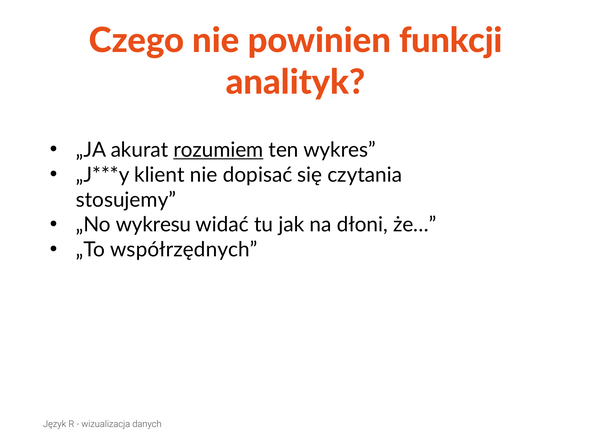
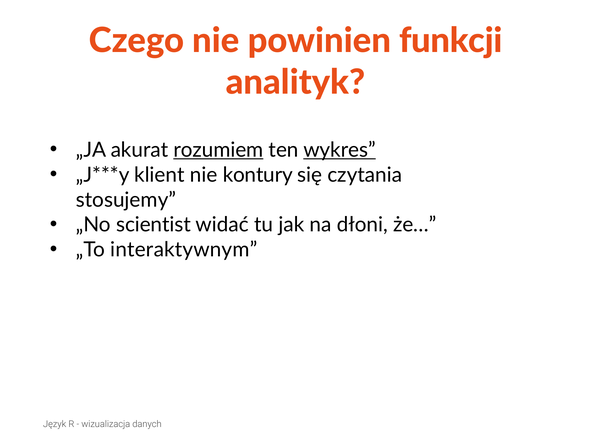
wykres underline: none -> present (340, 150)
dopisać: dopisać -> kontury (258, 175)
wykresu: wykresu -> scientist (153, 224)
współrzędnych: współrzędnych -> interaktywnym (184, 249)
